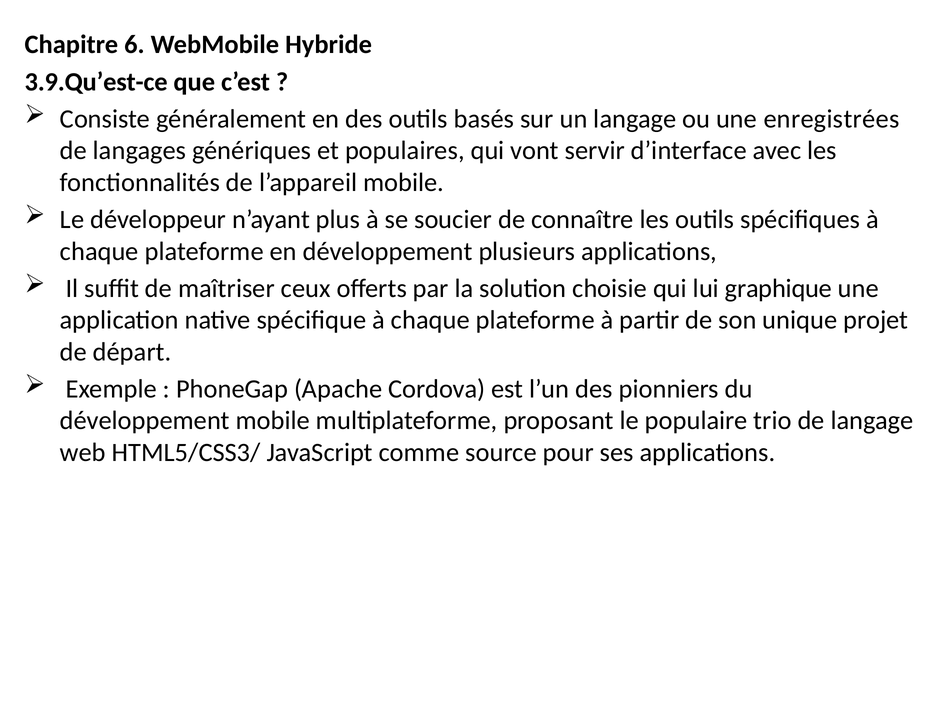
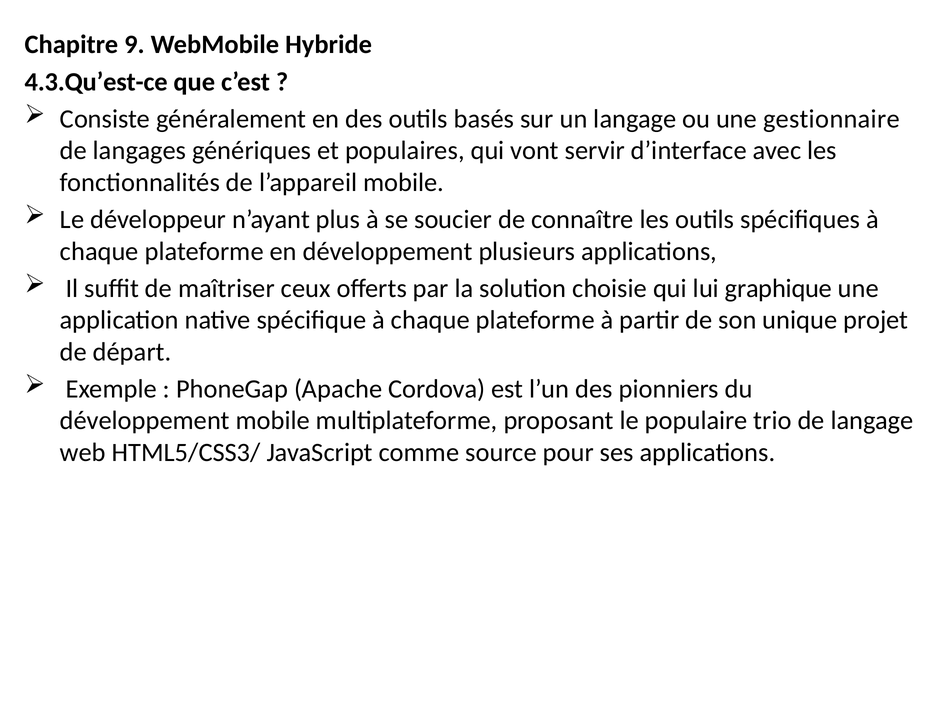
6: 6 -> 9 (134, 45)
3.9.Qu’est-ce: 3.9.Qu’est-ce -> 4.3.Qu’est-ce (96, 82)
enregistrées: enregistrées -> gestionnaire (831, 119)
